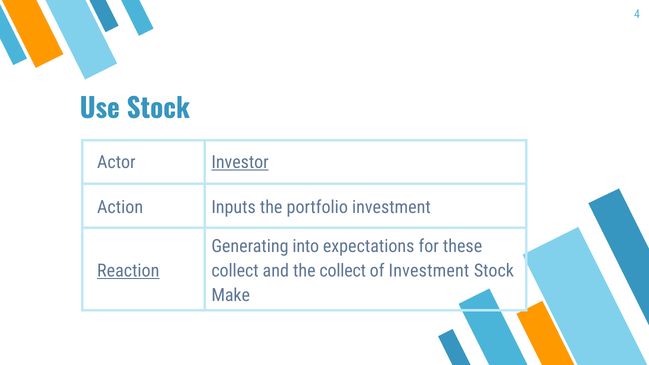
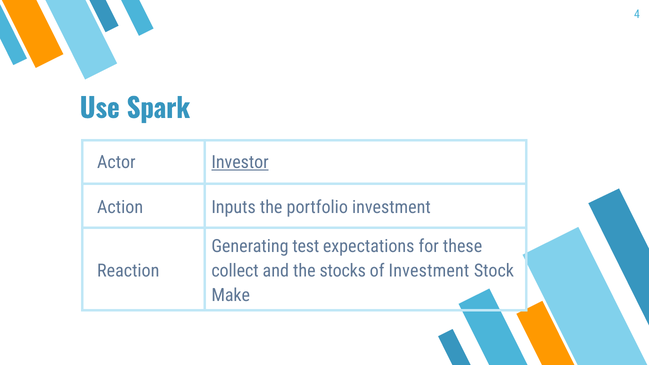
Use Stock: Stock -> Spark (158, 109)
into: into -> test (306, 246)
Reaction underline: present -> none (128, 271)
the collect: collect -> stocks (343, 271)
